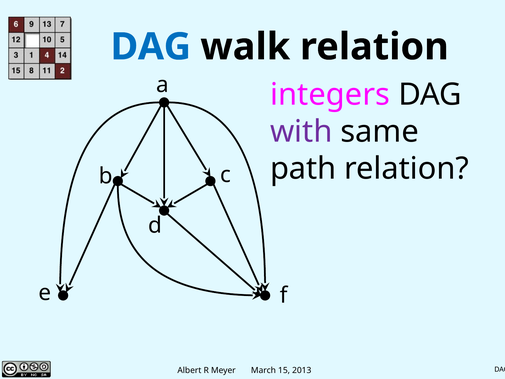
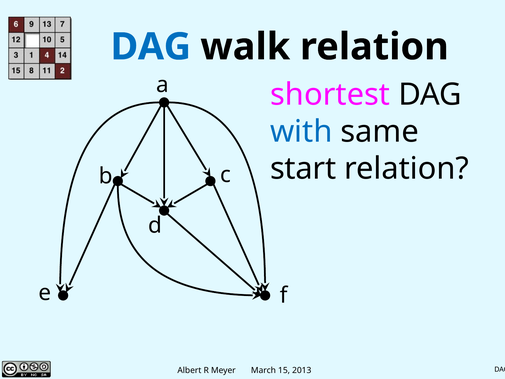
integers: integers -> shortest (330, 94)
with colour: purple -> blue (301, 131)
path: path -> start (303, 168)
